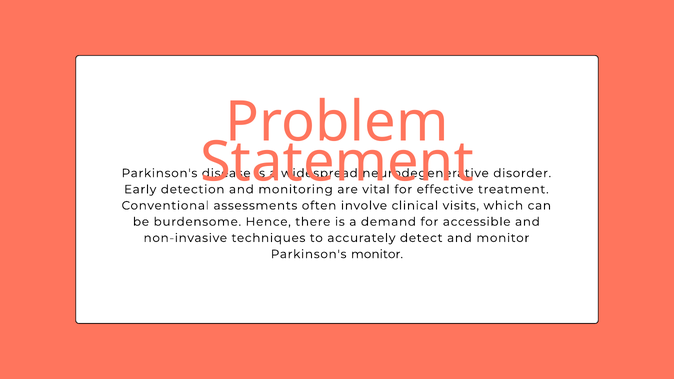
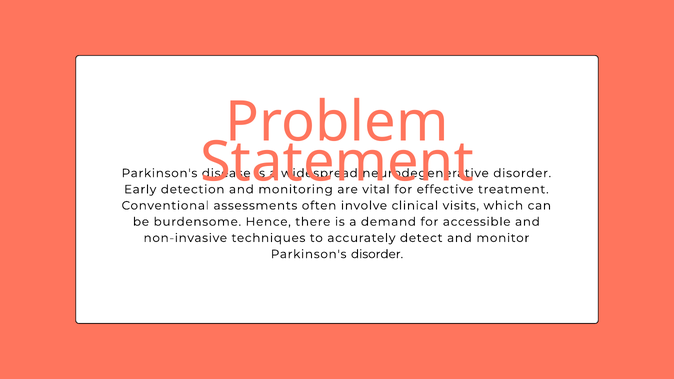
Parkinson's monitor: monitor -> disorder (377, 254)
